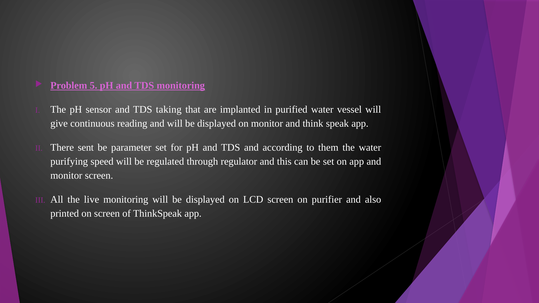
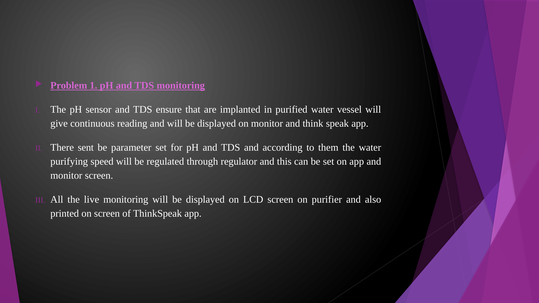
5: 5 -> 1 (94, 86)
taking: taking -> ensure (169, 110)
